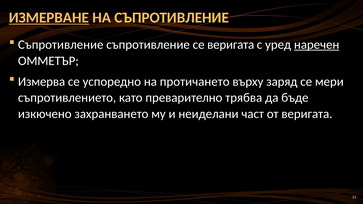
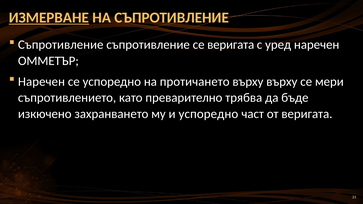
наречен underline: present -> none (317, 45)
Измерва: Измерва -> Наречен (41, 82)
върху заряд: заряд -> върху (282, 82)
и неиделани: неиделани -> успоредно (208, 114)
